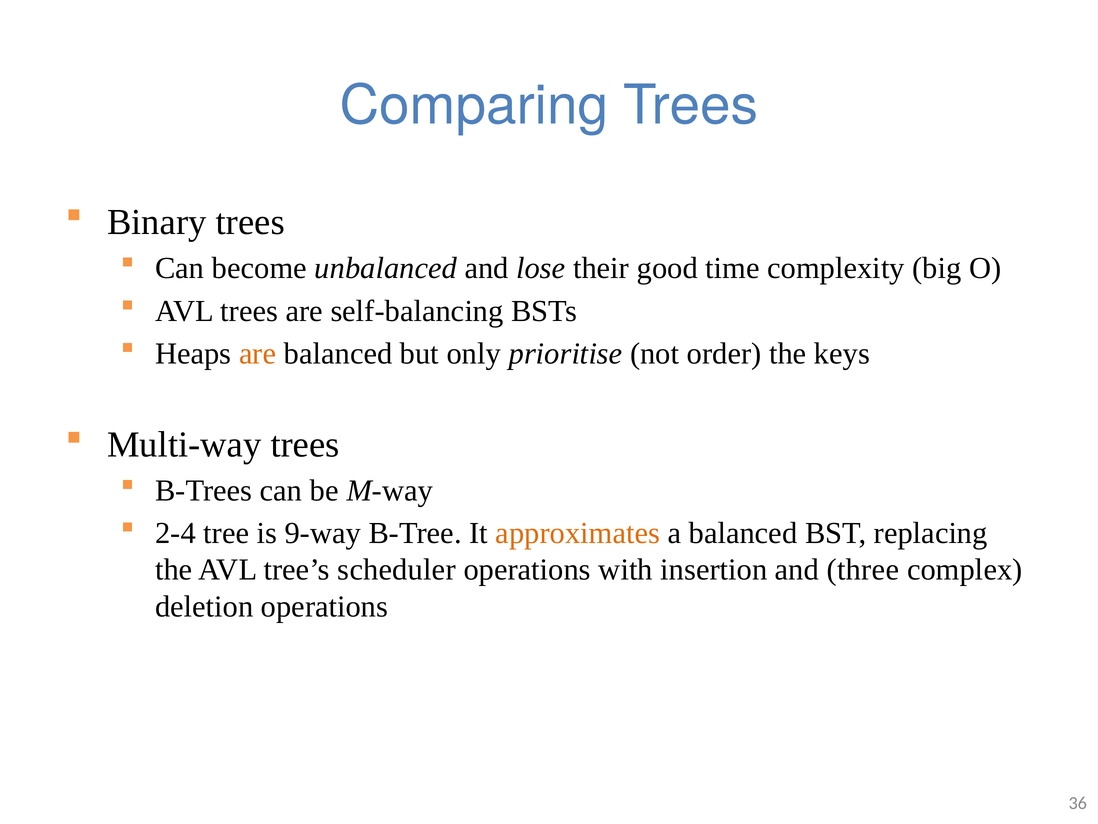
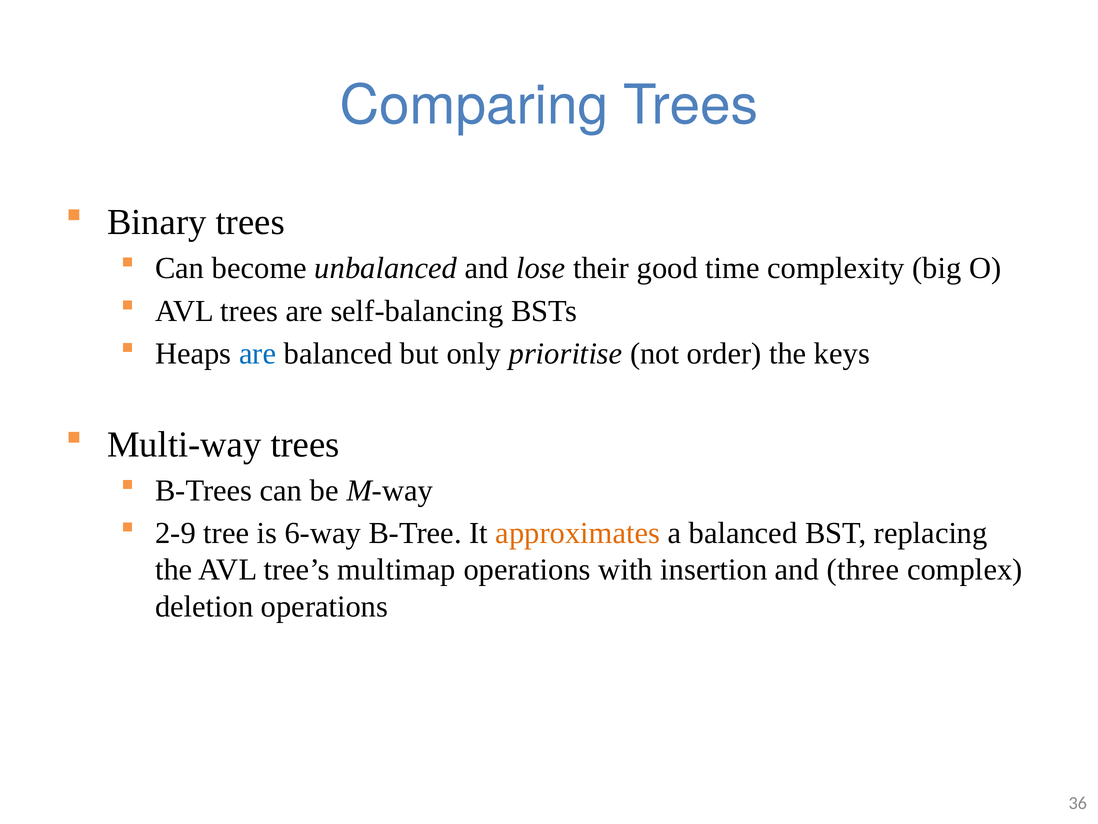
are colour: orange -> blue (258, 354)
2-4: 2-4 -> 2-9 (175, 533)
9-way: 9-way -> 6-way (323, 533)
scheduler: scheduler -> multimap (397, 569)
